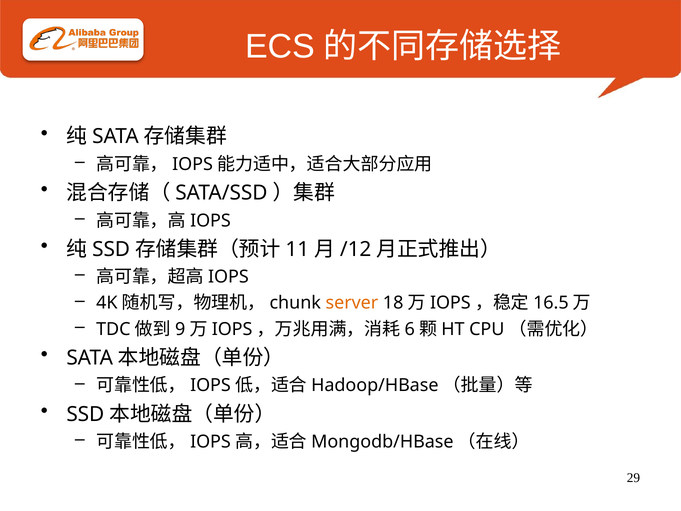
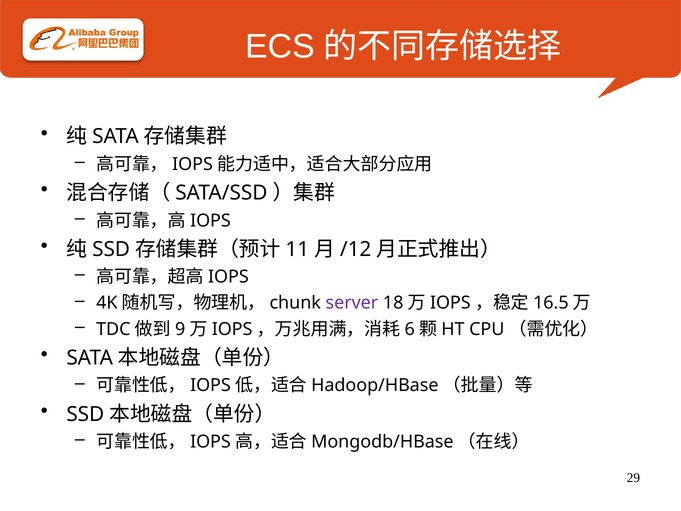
server colour: orange -> purple (352, 303)
